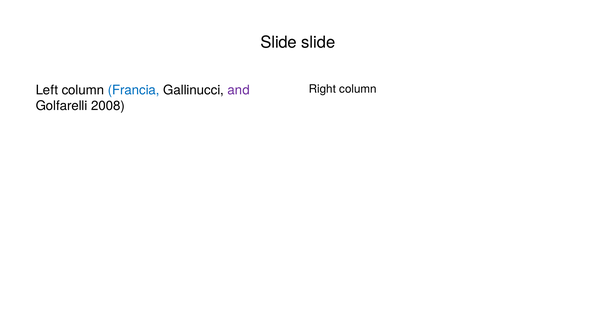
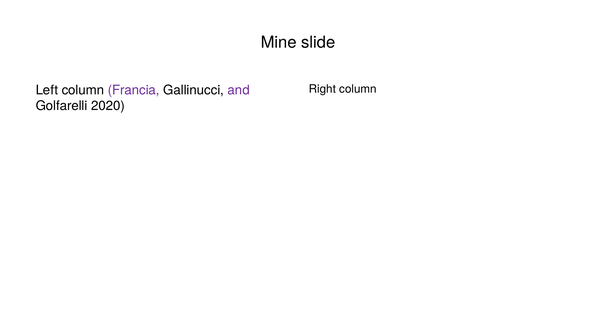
Slide: Slide -> Mine (279, 42)
Francia colour: blue -> purple (134, 90)
2008: 2008 -> 2020 (108, 106)
